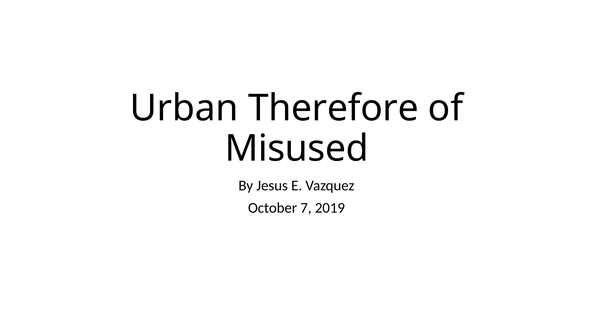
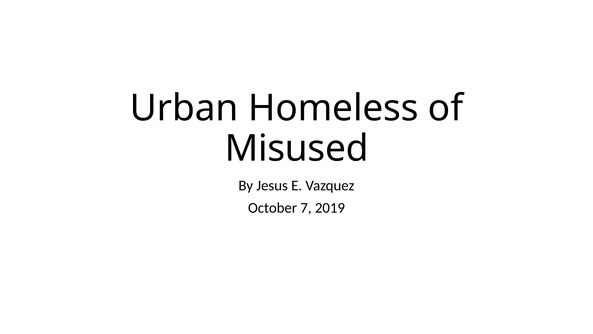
Therefore: Therefore -> Homeless (333, 108)
